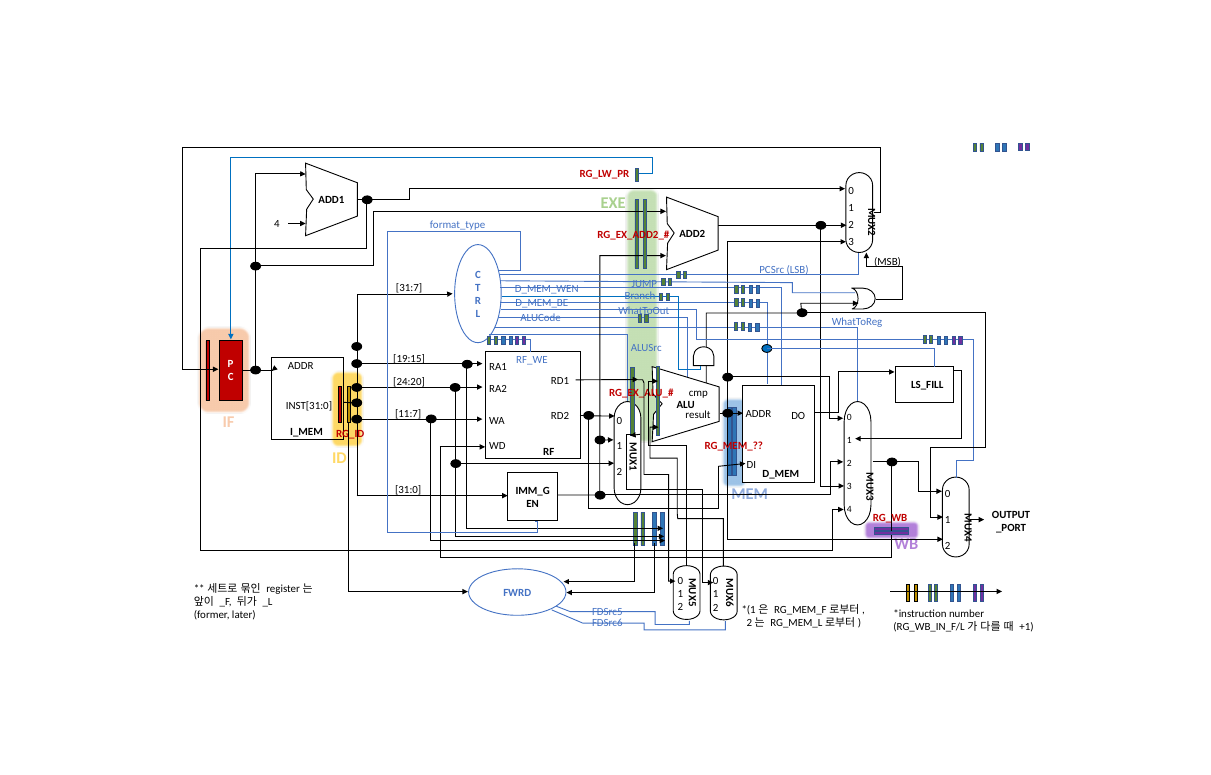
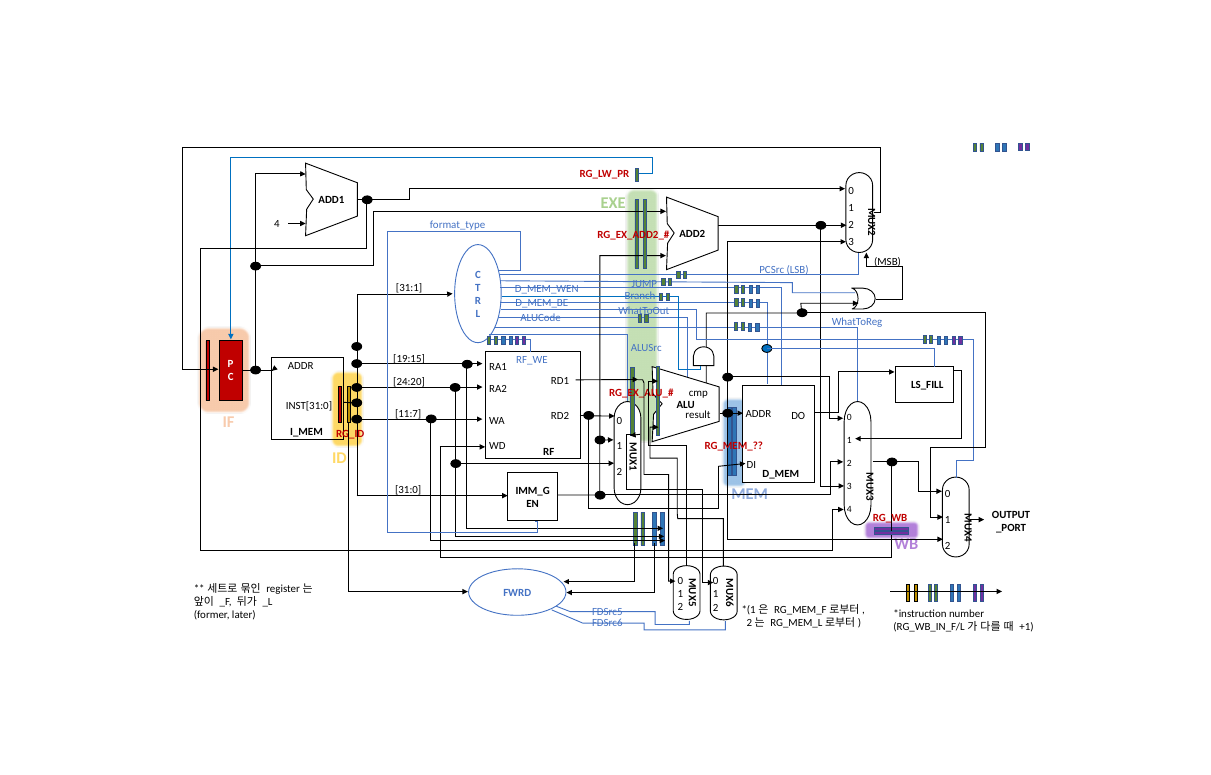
31:7: 31:7 -> 31:1 (409, 288)
